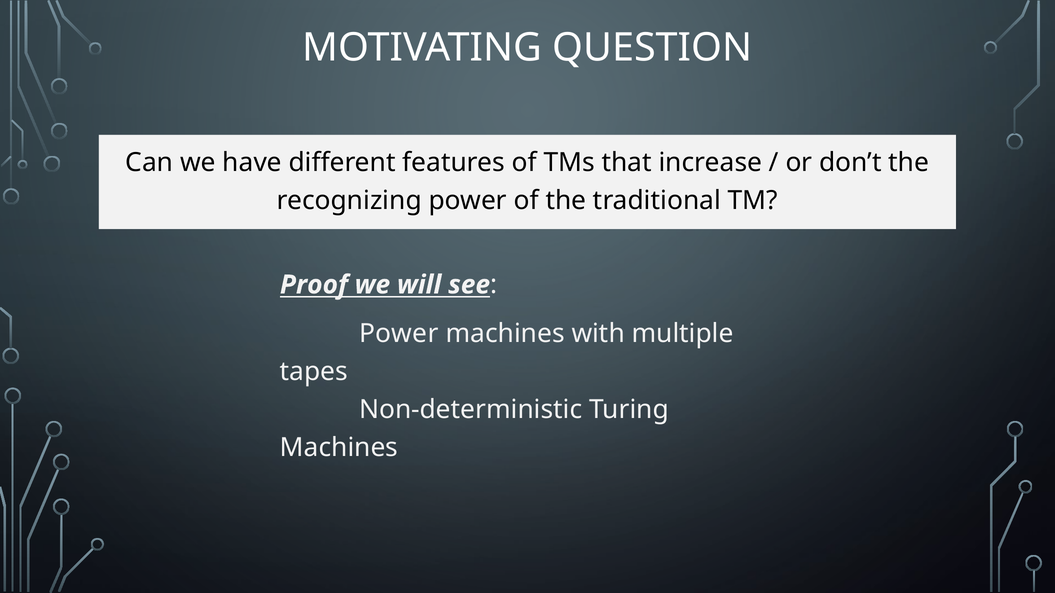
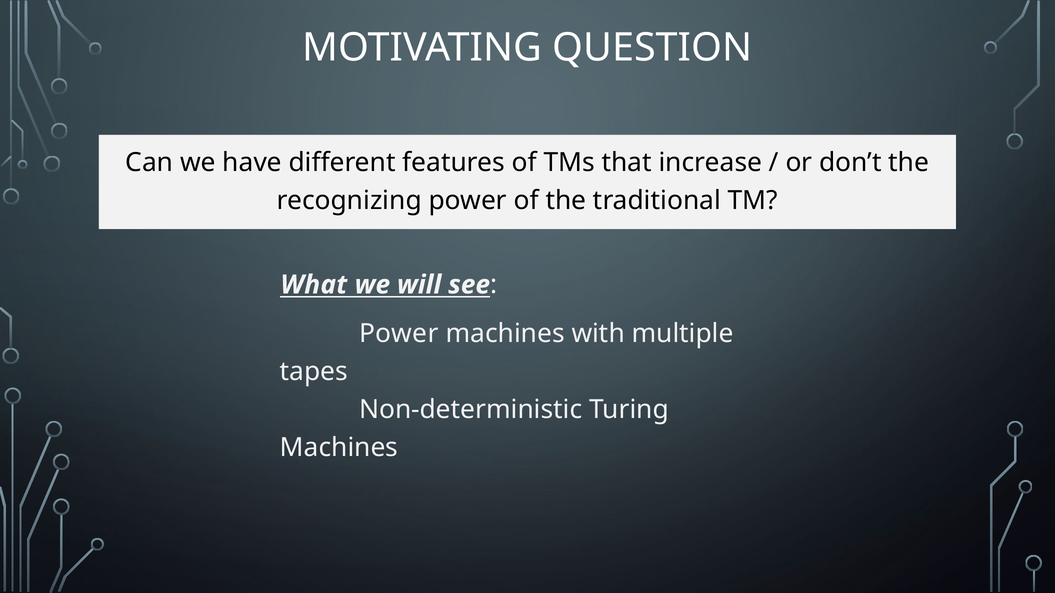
Proof: Proof -> What (314, 285)
